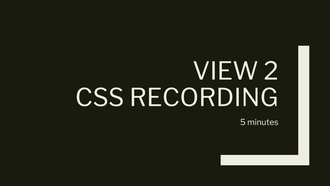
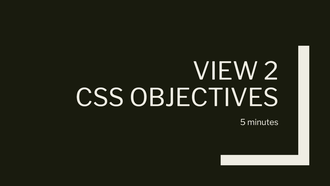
RECORDING: RECORDING -> OBJECTIVES (204, 98)
